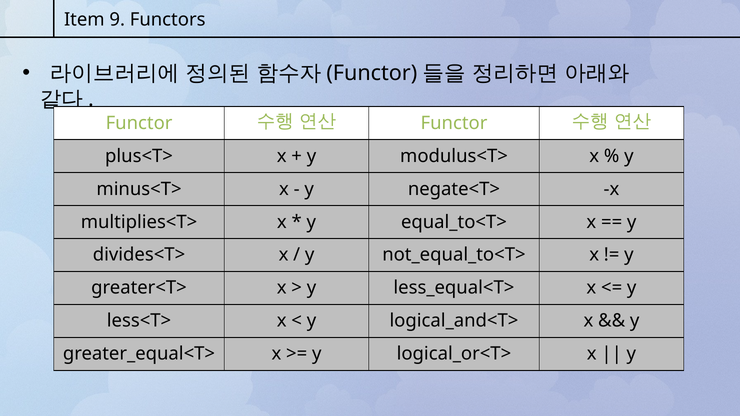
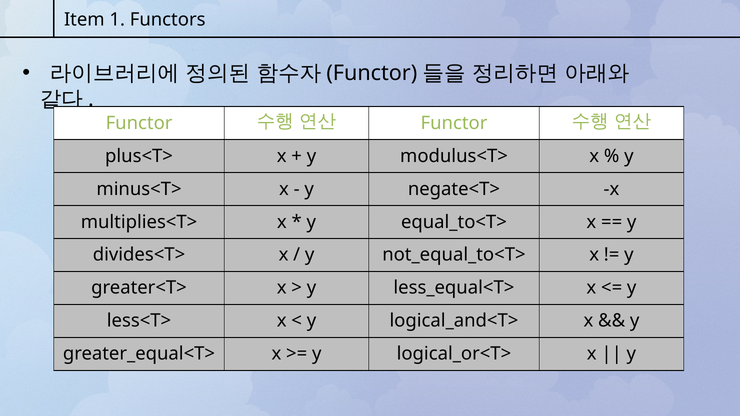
9: 9 -> 1 (117, 20)
